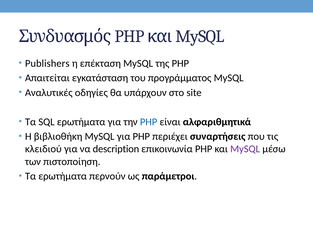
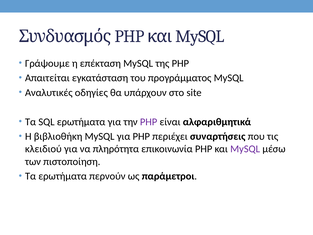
Publishers: Publishers -> Γράψουμε (47, 63)
PHP colour: blue -> purple (149, 122)
description: description -> πληρότητα (116, 149)
